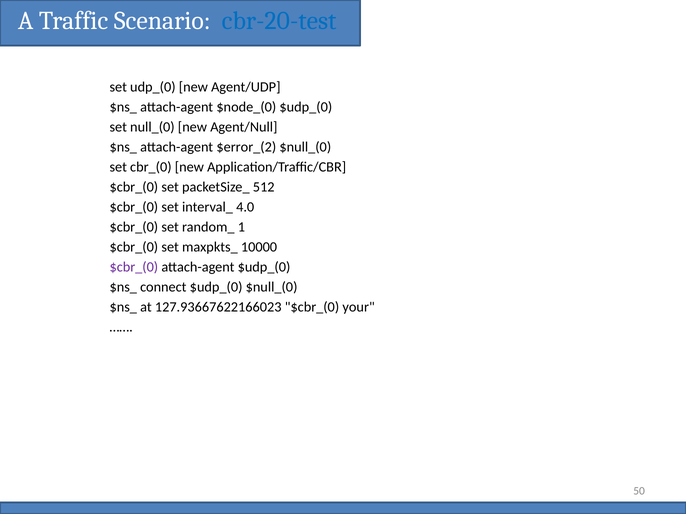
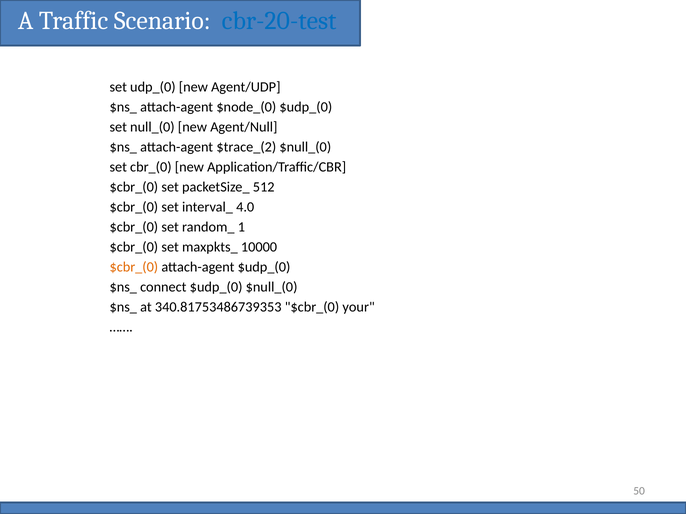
$error_(2: $error_(2 -> $trace_(2 (246, 147)
$cbr_(0 colour: purple -> orange (134, 267)
127.93667622166023: 127.93667622166023 -> 340.81753486739353 (218, 307)
